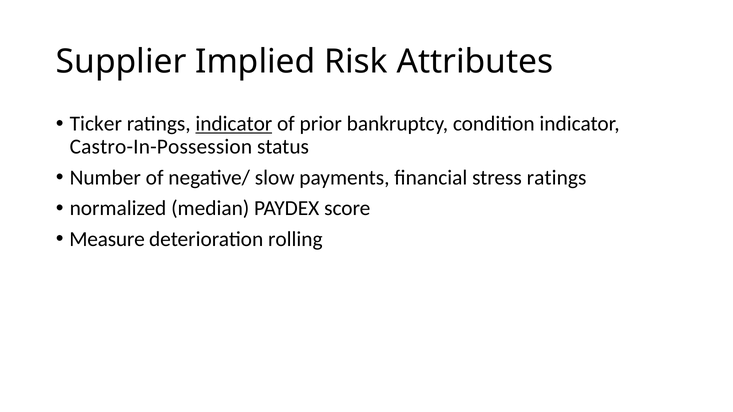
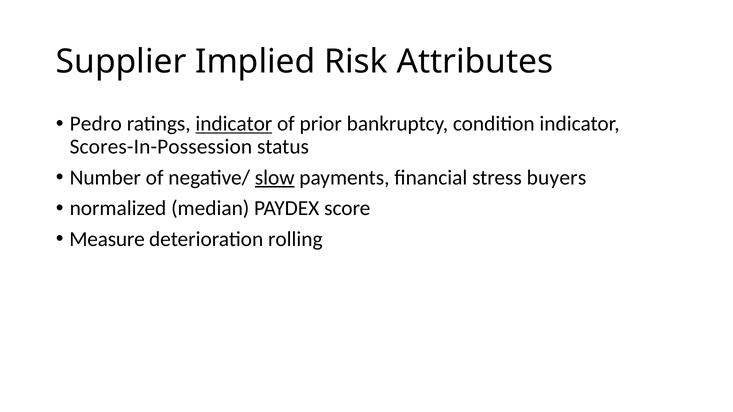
Ticker: Ticker -> Pedro (96, 124)
Castro-In-Possession: Castro-In-Possession -> Scores-In-Possession (161, 147)
slow underline: none -> present (275, 178)
stress ratings: ratings -> buyers (556, 178)
